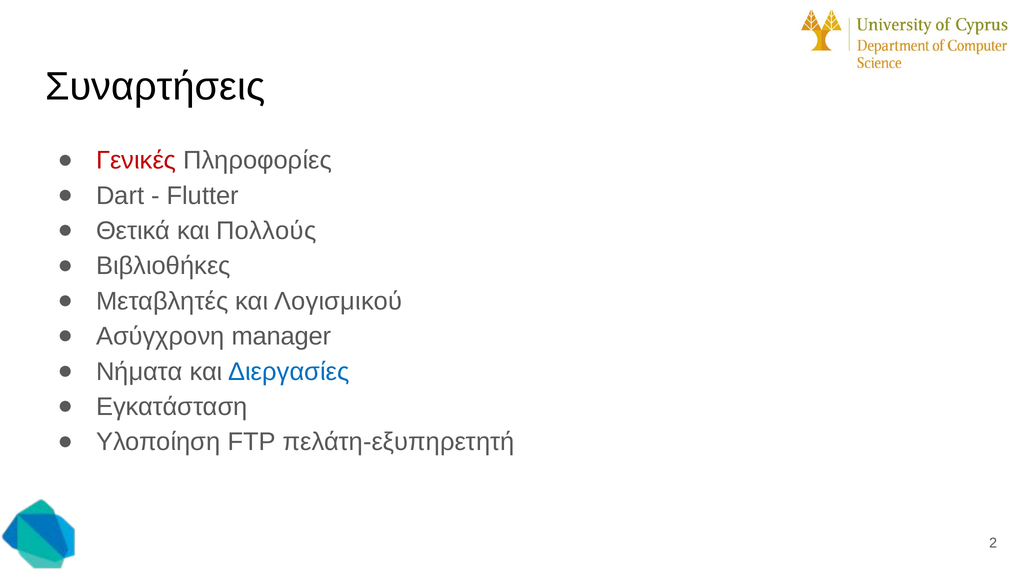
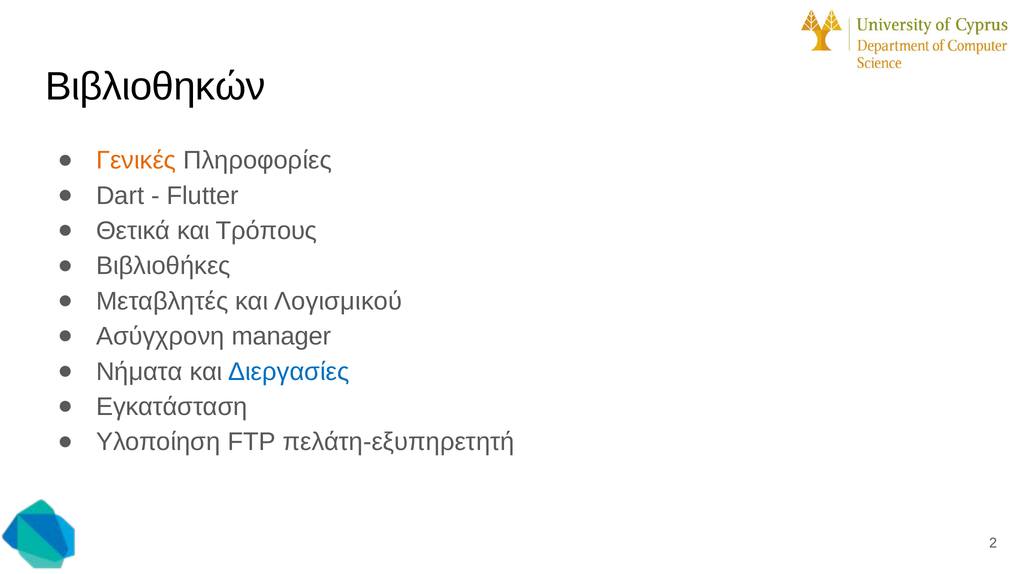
Συναρτήσεις: Συναρτήσεις -> Βιβλιοθηκών (155, 87)
Γενικές colour: red -> orange (136, 161)
Πολλούς: Πολλούς -> Τρόπους (266, 231)
